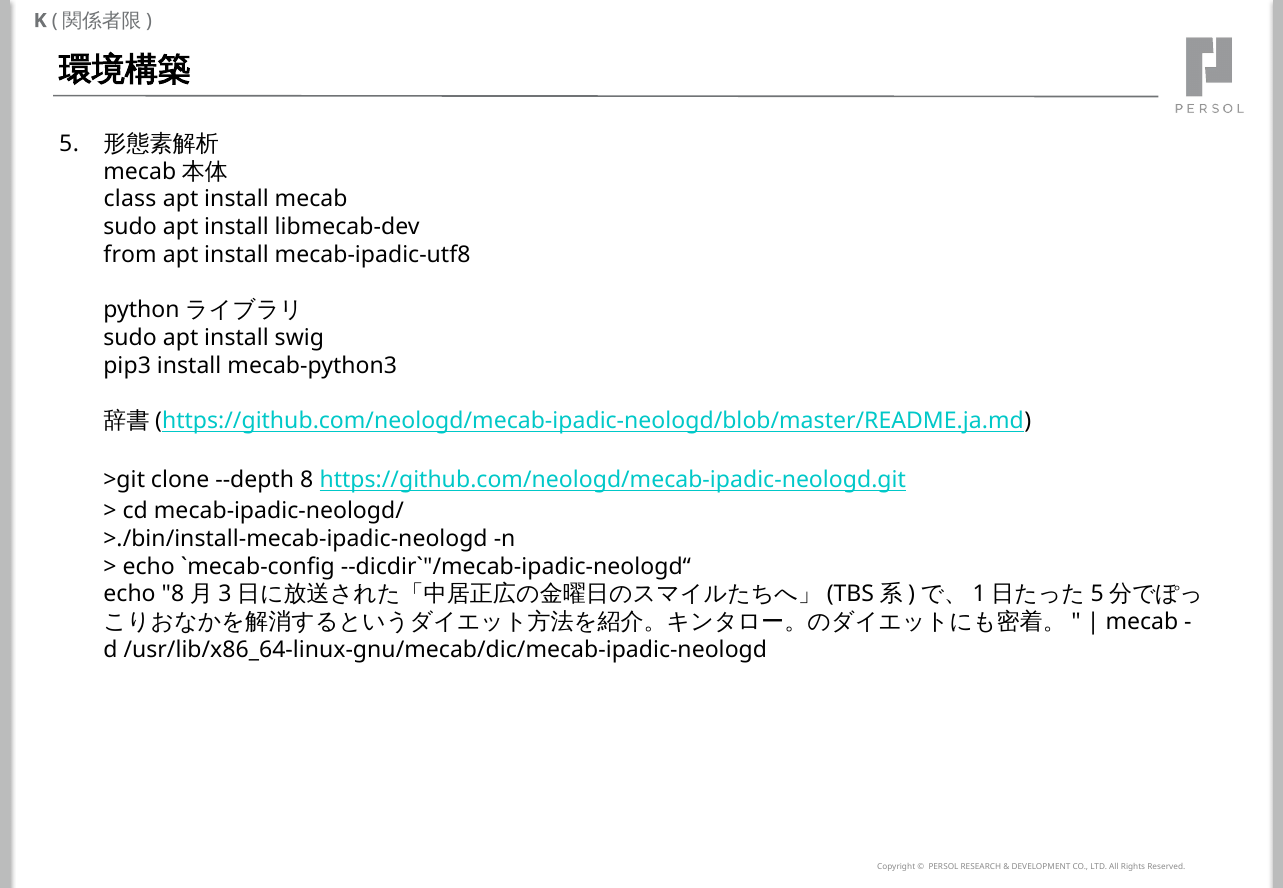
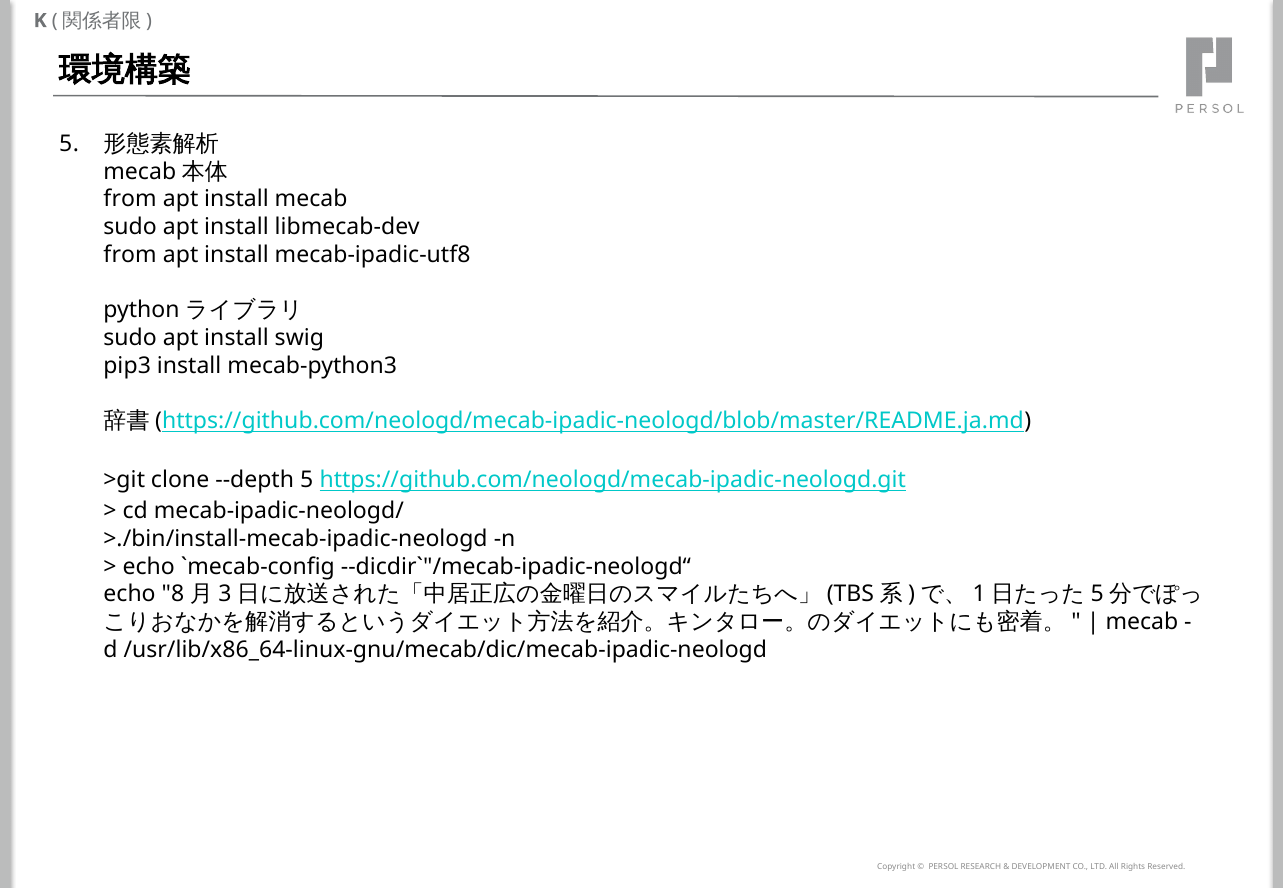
class: class -> from (130, 199)
--depth 8: 8 -> 5 (307, 480)
